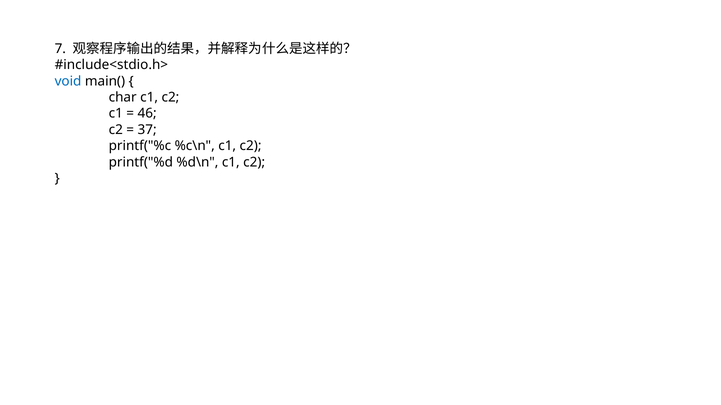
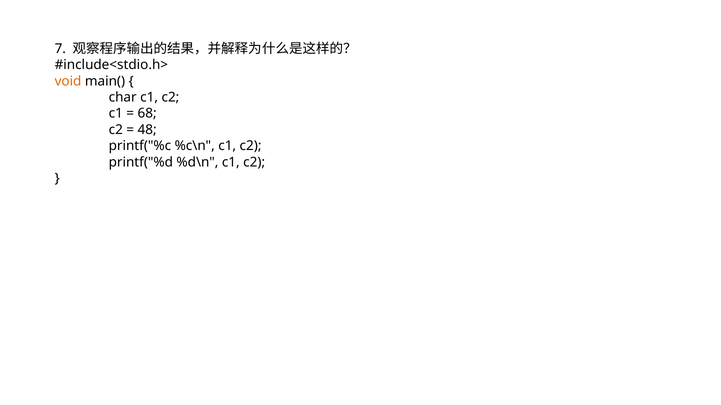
void colour: blue -> orange (68, 81)
46: 46 -> 68 (147, 114)
37: 37 -> 48 (147, 130)
